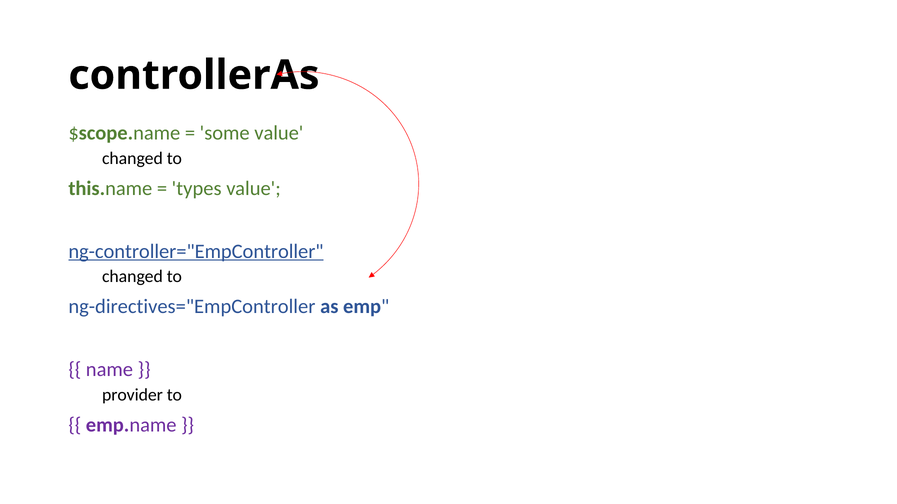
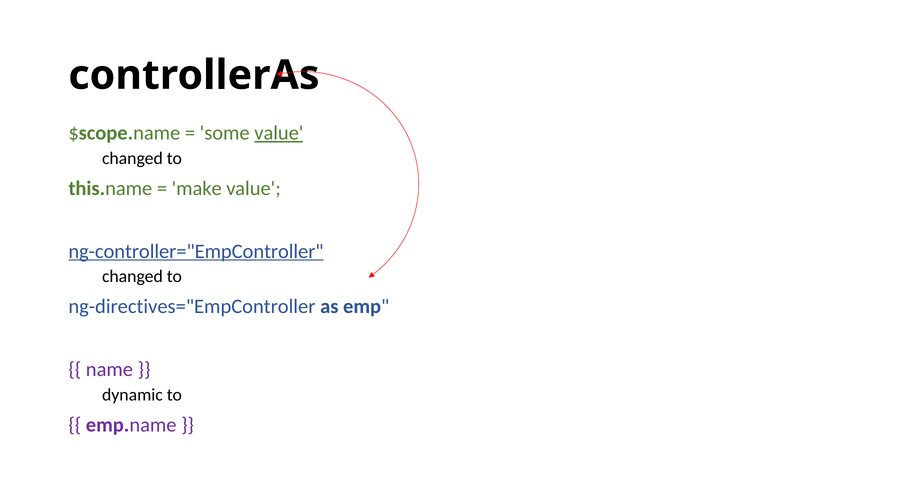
value underline: none -> present (279, 133)
types: types -> make (197, 188)
provider: provider -> dynamic (132, 395)
